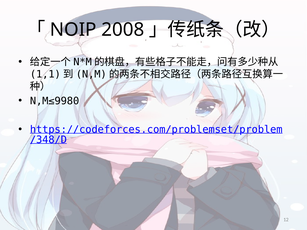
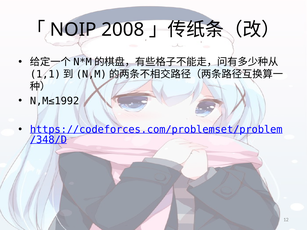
N,M≤9980: N,M≤9980 -> N,M≤1992 (55, 101)
